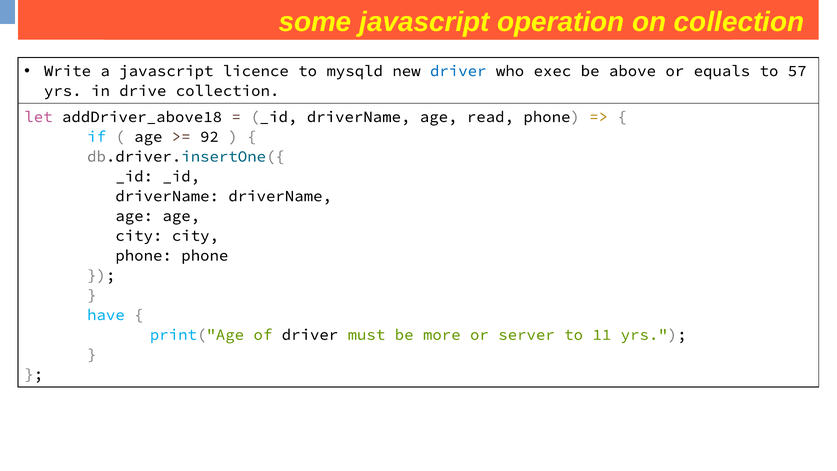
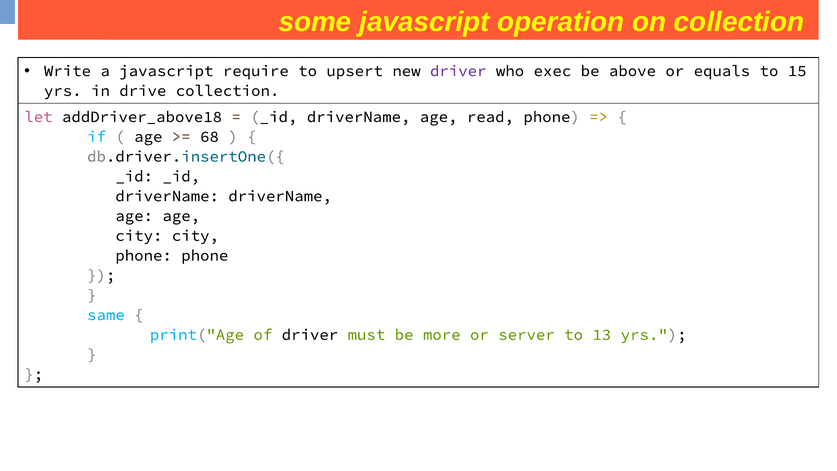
licence: licence -> require (256, 71)
mysqld: mysqld -> upsert (355, 71)
driver colour: blue -> purple (458, 71)
57: 57 -> 15 (797, 71)
92: 92 -> 68 (210, 137)
have: have -> same (106, 315)
11: 11 -> 13 (602, 335)
